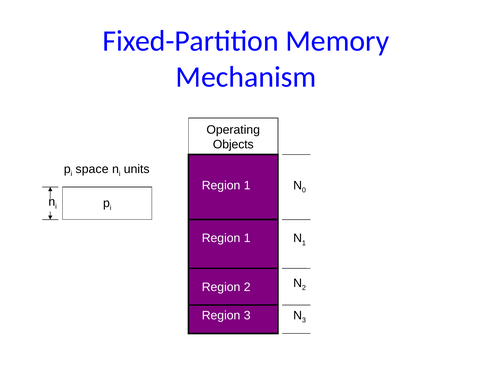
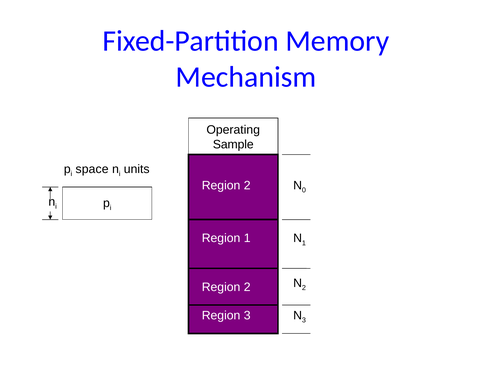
Objects: Objects -> Sample (233, 144)
1: 1 -> 2 (247, 185)
